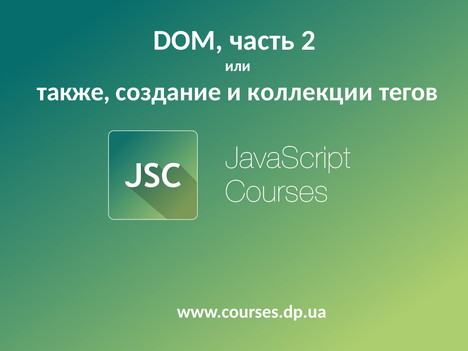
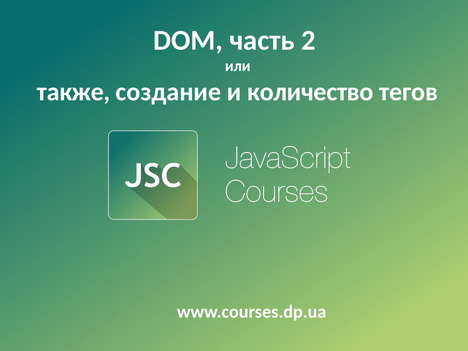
коллекции: коллекции -> количество (310, 92)
